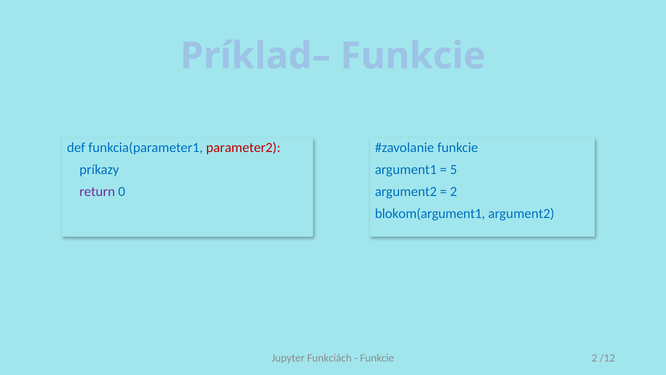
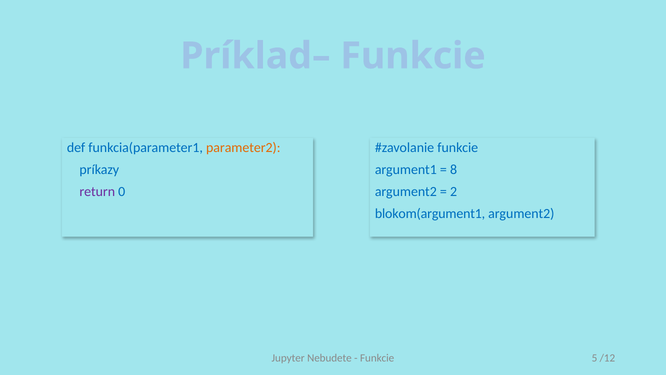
parameter2 colour: red -> orange (243, 148)
5: 5 -> 8 (454, 170)
Funkciách: Funkciách -> Nebudete (329, 358)
Funkcie 2: 2 -> 5 (594, 358)
